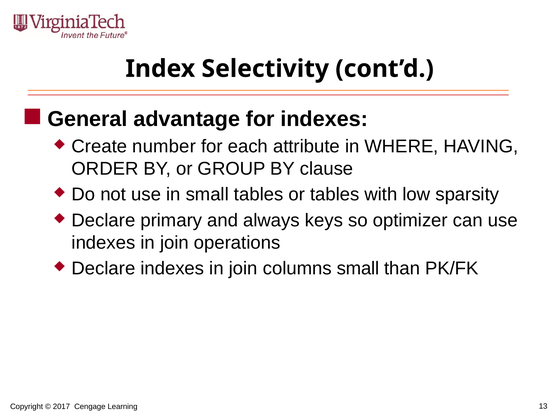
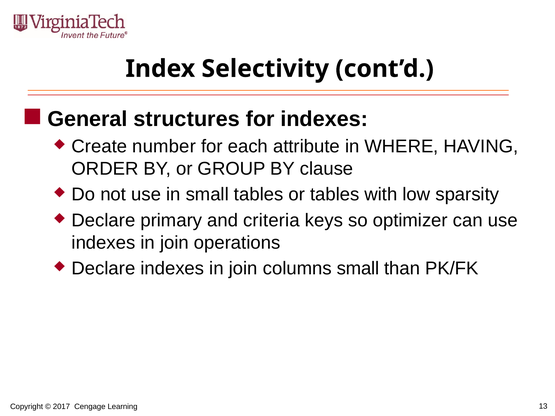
advantage: advantage -> structures (187, 119)
always: always -> criteria (271, 221)
